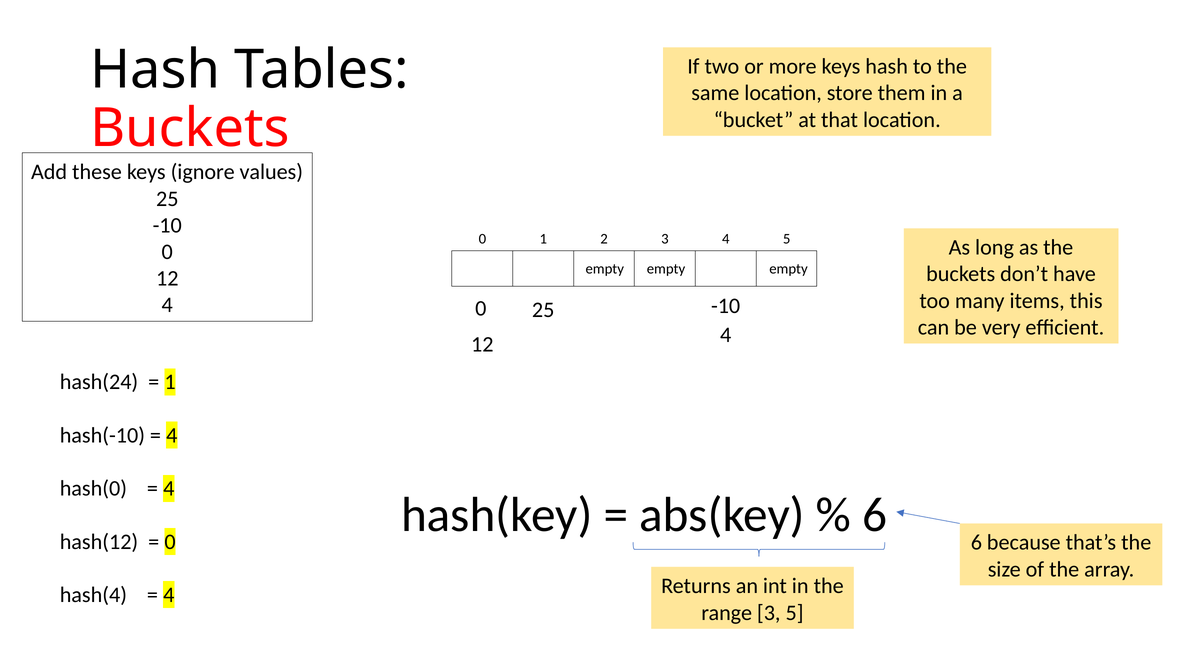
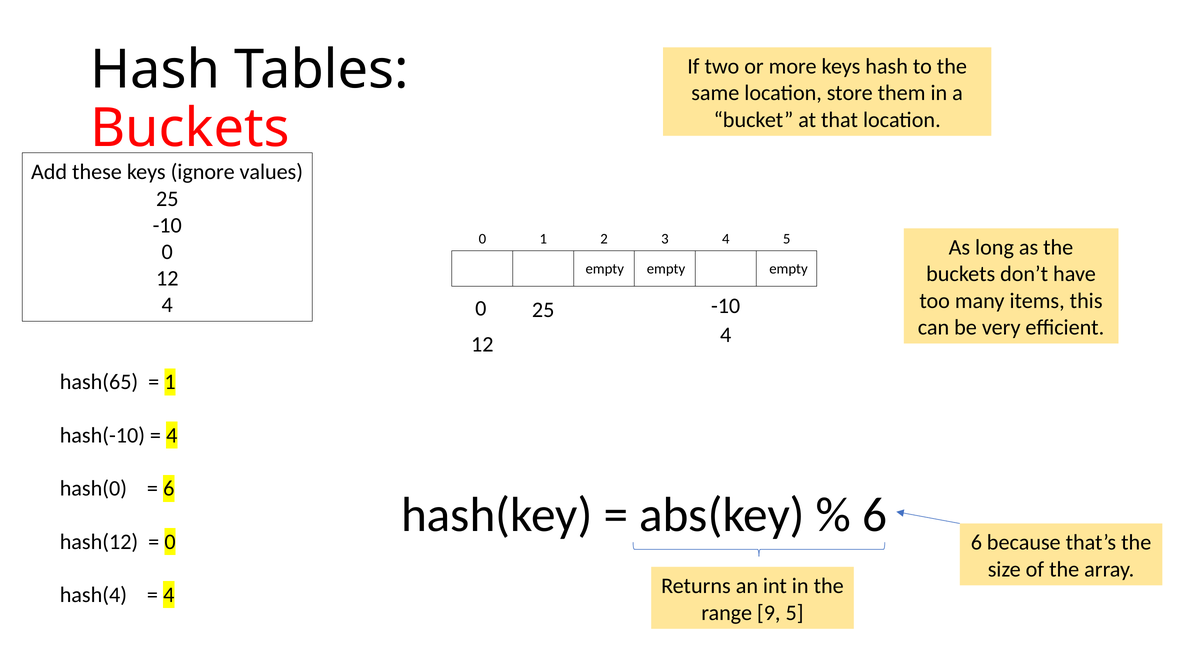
hash(24: hash(24 -> hash(65 (99, 382)
4: 4 -> 6 (169, 489)
range 3: 3 -> 9 (769, 613)
